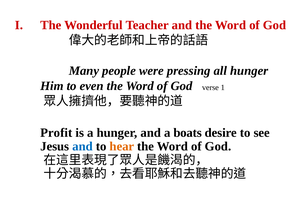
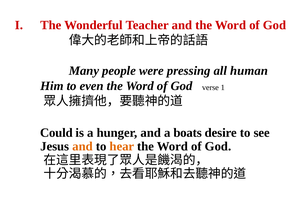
all hunger: hunger -> human (249, 71)
Profit: Profit -> Could (56, 133)
and colour: blue -> orange (82, 146)
